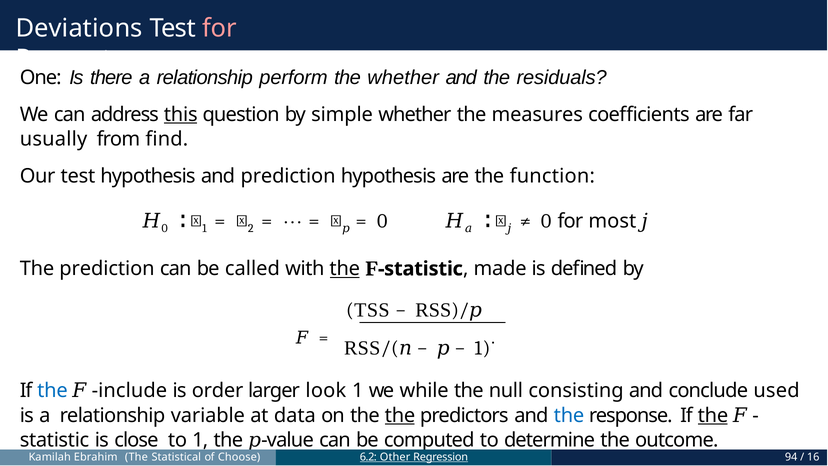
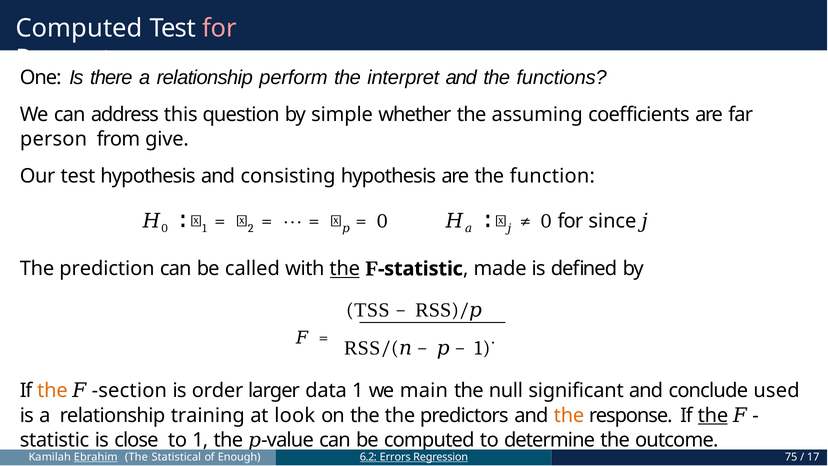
Deviations: Deviations -> Computed (79, 28)
the whether: whether -> interpret (403, 78)
residuals: residuals -> functions (562, 78)
this underline: present -> none (181, 114)
measures: measures -> assuming (537, 114)
usually: usually -> person (54, 139)
find: find -> give (167, 139)
and prediction: prediction -> consisting (288, 176)
most: most -> since (612, 221)
the colour: blue -> orange (52, 391)
include: include -> section (129, 391)
look: look -> data (326, 391)
while: while -> main (424, 391)
consisting: consisting -> significant (576, 391)
variable: variable -> training (208, 415)
data: data -> look (295, 415)
the underline: present -> none (400, 415)
the colour: blue -> orange (569, 415)
Ebrahim underline: none -> present (96, 457)
Choose: Choose -> Enough (239, 457)
Other: Other -> Errors (395, 457)
94: 94 -> 75 (791, 457)
16: 16 -> 17 (813, 457)
